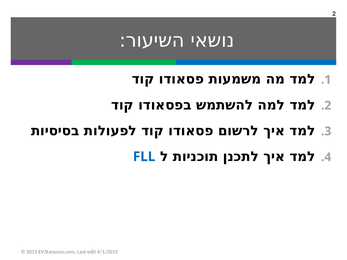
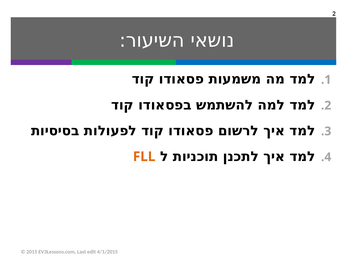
FLL colour: blue -> orange (144, 157)
